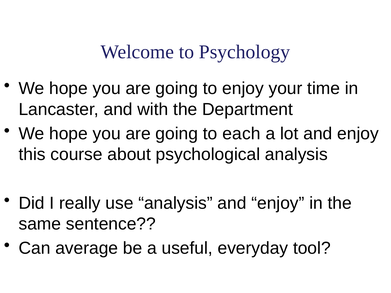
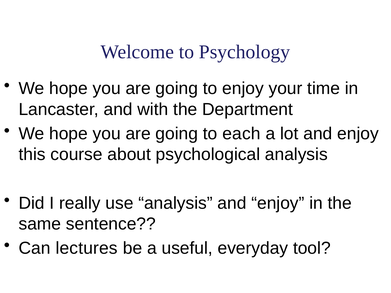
average: average -> lectures (87, 248)
